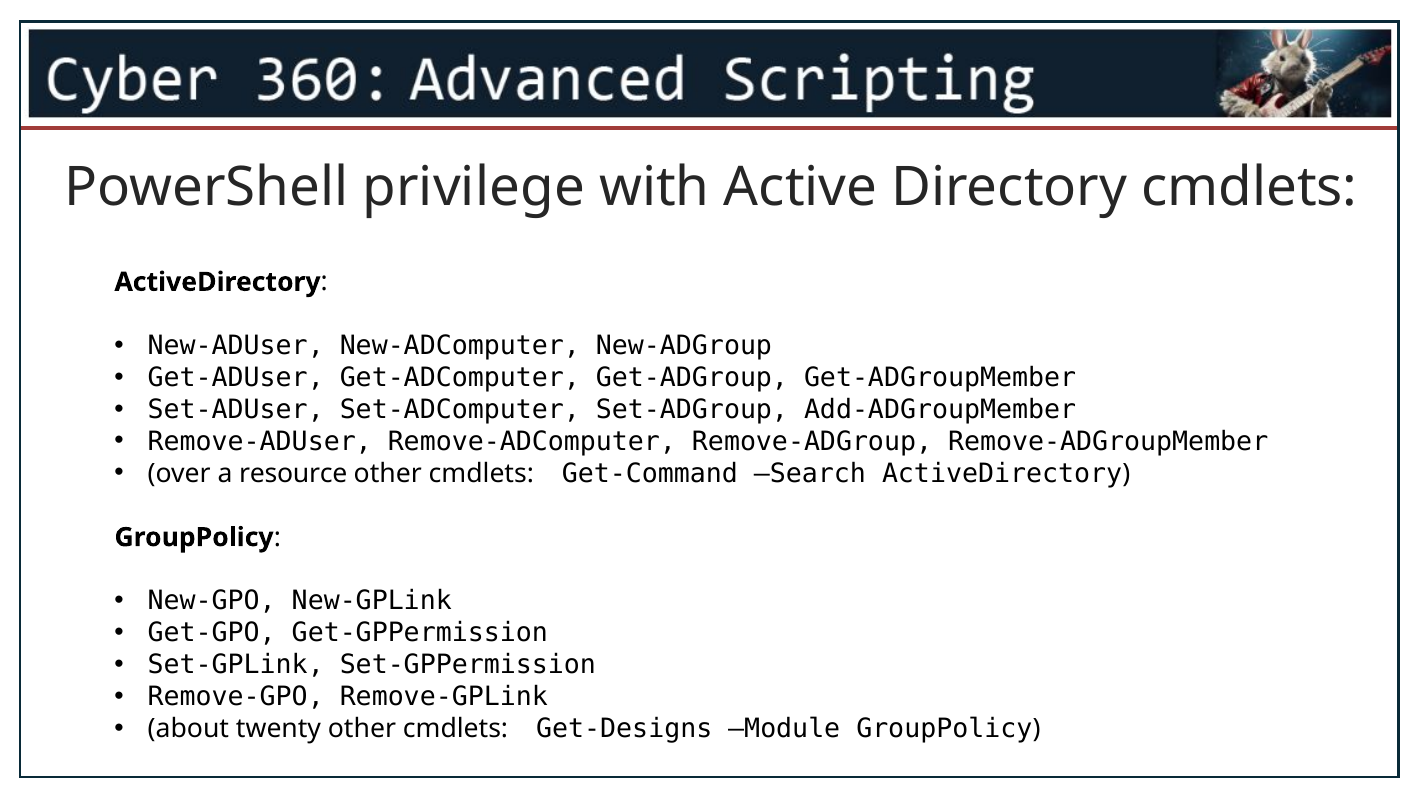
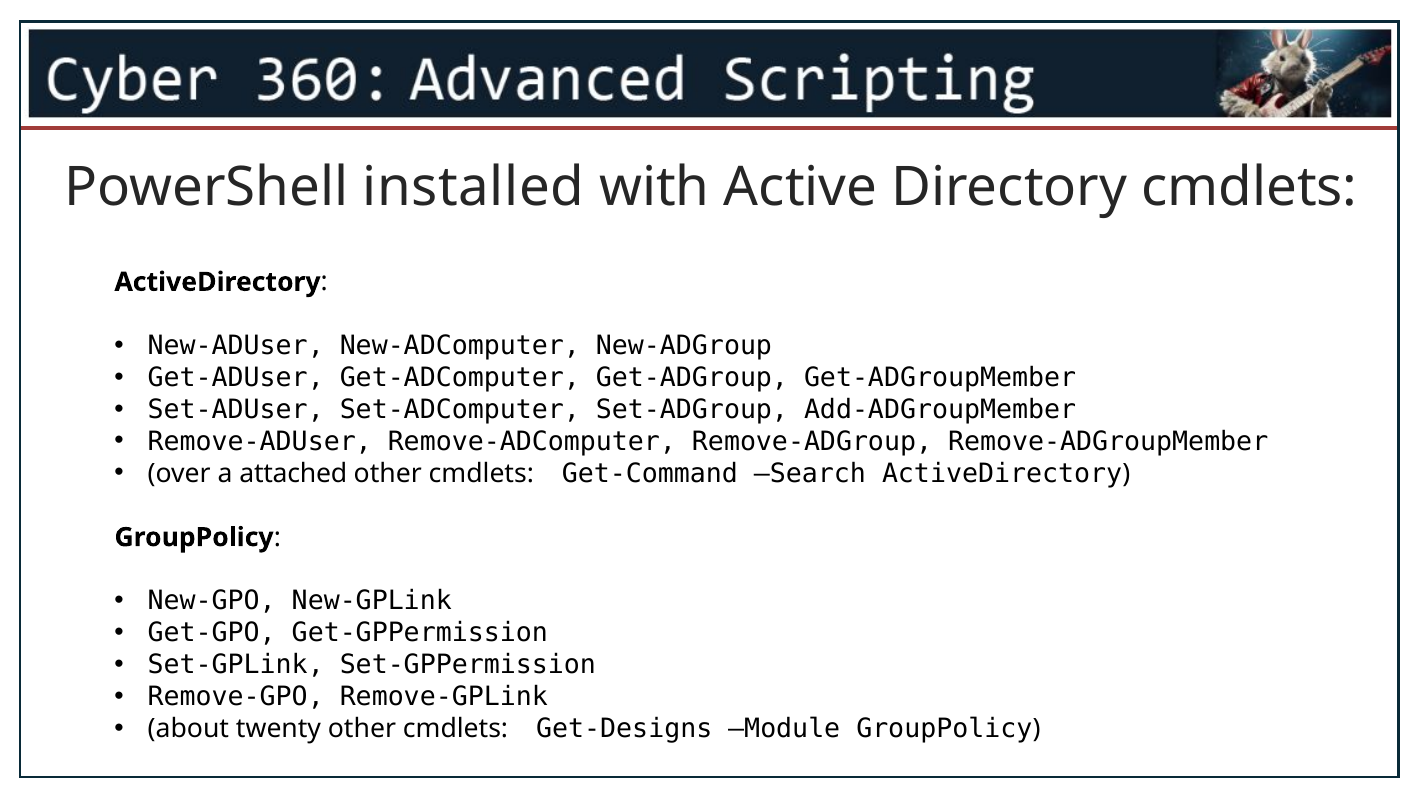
privilege: privilege -> installed (473, 188)
resource: resource -> attached (293, 474)
